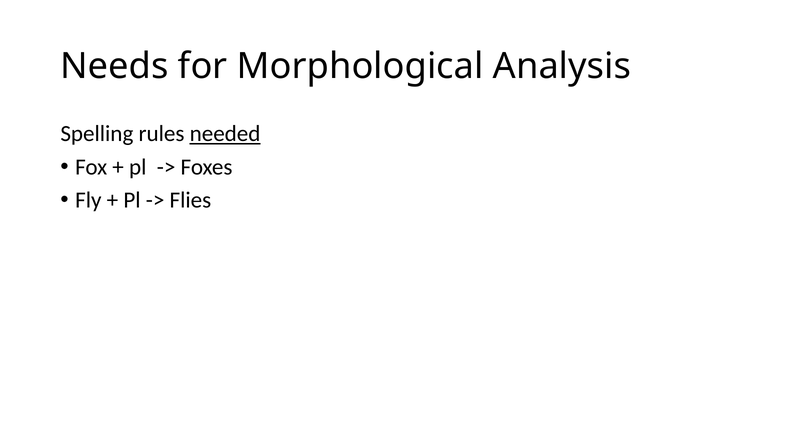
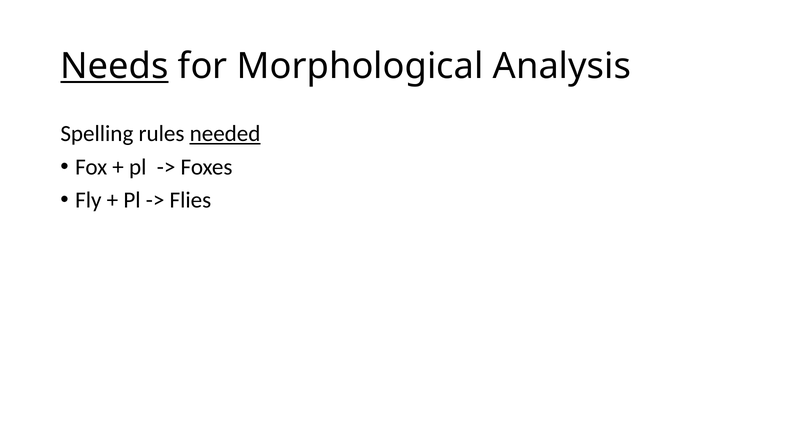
Needs underline: none -> present (114, 67)
